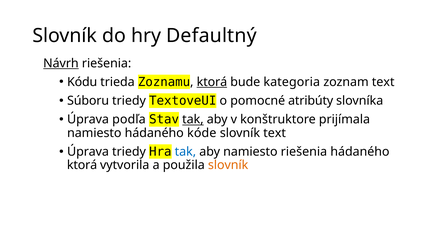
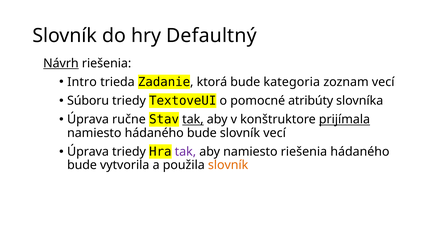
Kódu: Kódu -> Intro (82, 82)
Zoznamu: Zoznamu -> Zadanie (164, 82)
ktorá underline: present -> none (212, 82)
zoznam text: text -> vecí (383, 82)
podľa: podľa -> ručne (129, 119)
prijímala underline: none -> present (344, 119)
namiesto hádaného kóde: kóde -> bude (202, 133)
slovník text: text -> vecí (275, 133)
tak colour: blue -> purple (185, 152)
ktorá: ktorá -> bude (82, 165)
